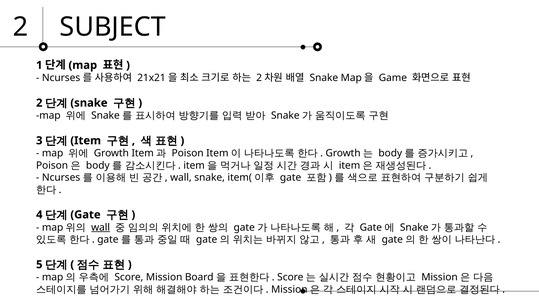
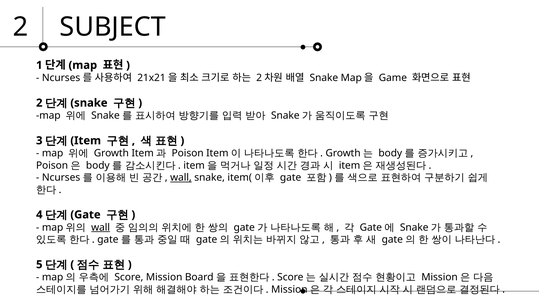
wall underline: none -> present (181, 178)
